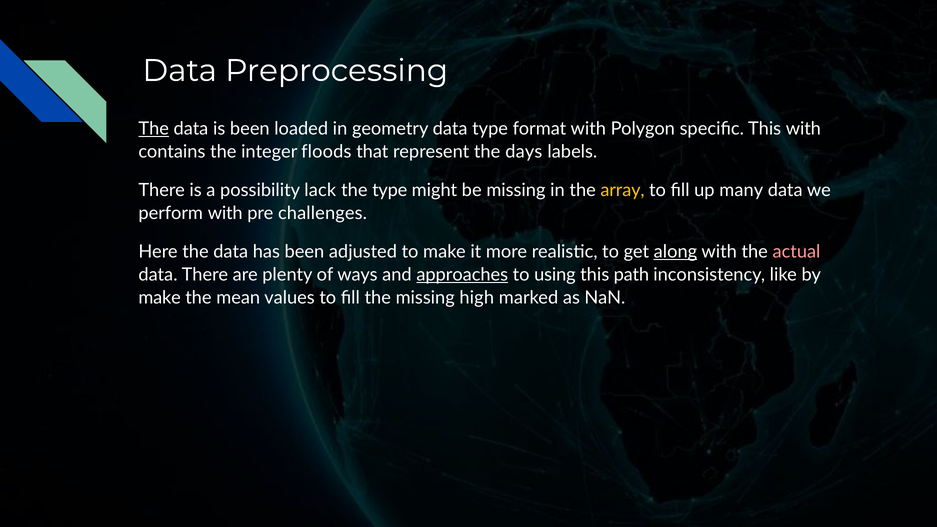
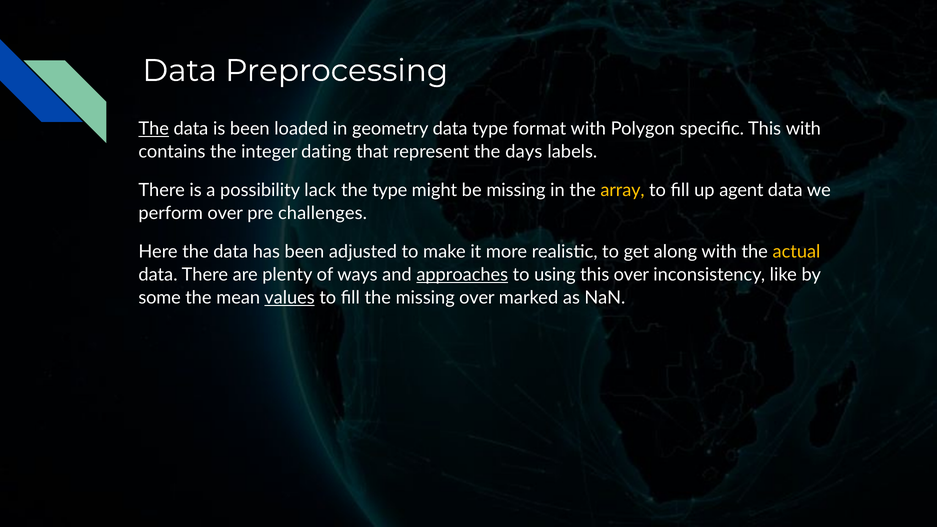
floods: floods -> dating (326, 152)
many: many -> agent (741, 190)
perform with: with -> over (225, 213)
along underline: present -> none (675, 252)
actual colour: pink -> yellow (797, 252)
this path: path -> over (631, 275)
make: make -> some (160, 298)
values underline: none -> present (290, 298)
missing high: high -> over (477, 298)
